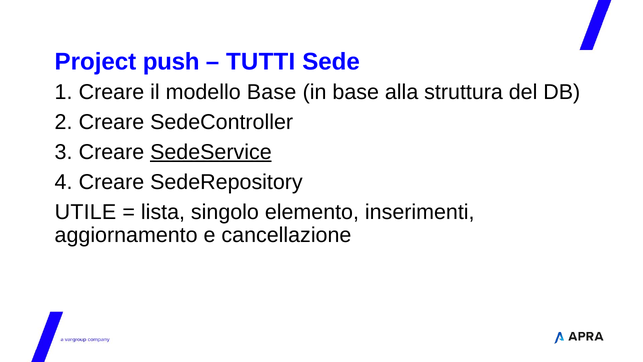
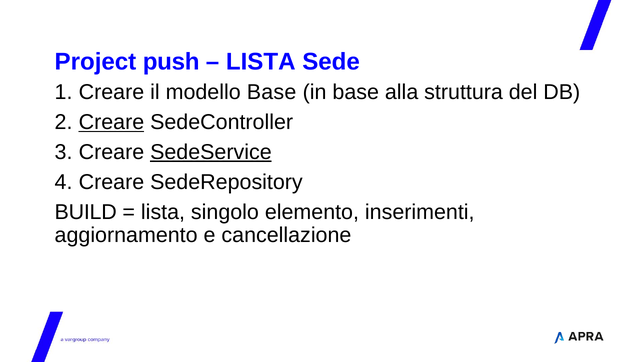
TUTTI: TUTTI -> LISTA (261, 62)
Creare underline: none -> present (111, 122)
UTILE: UTILE -> BUILD (86, 212)
